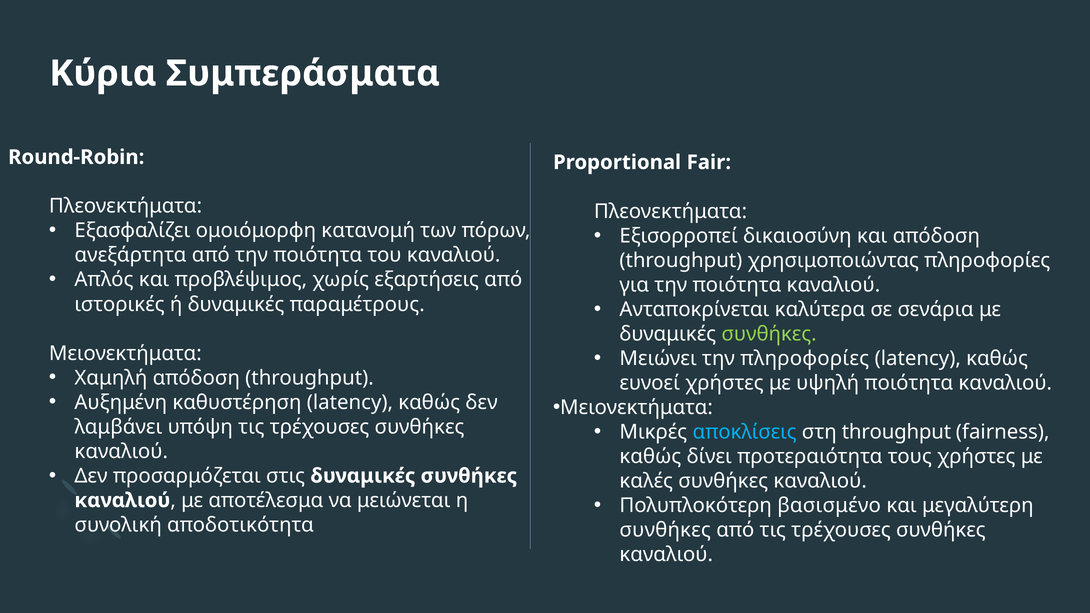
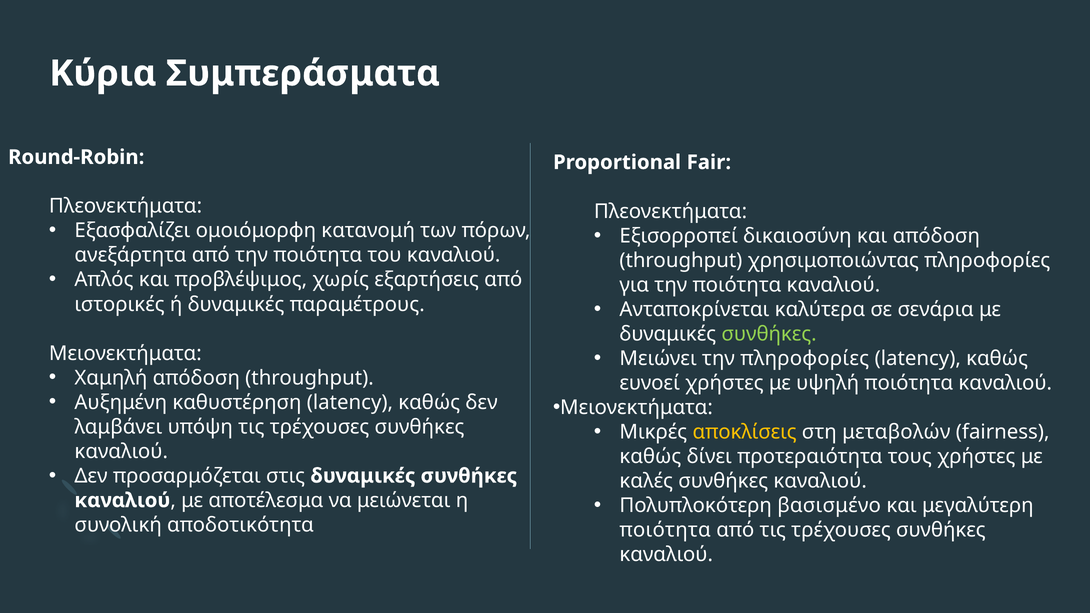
αποκλίσεις colour: light blue -> yellow (745, 432)
στη throughput: throughput -> μεταβολών (896, 432)
συνθήκες: συνθήκες -> ποιότητα (665, 530)
